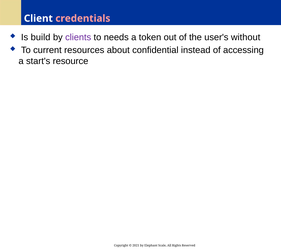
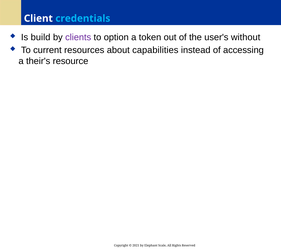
credentials colour: pink -> light blue (83, 18)
needs: needs -> option (116, 37)
confidential: confidential -> capabilities (155, 50)
start's: start's -> their's (38, 61)
